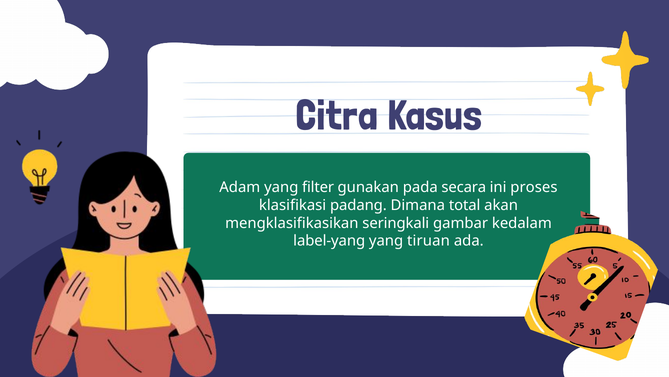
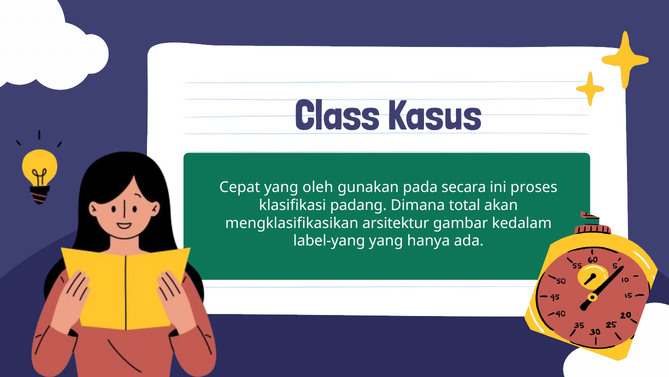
Citra: Citra -> Class (337, 115)
Adam: Adam -> Cepat (240, 187)
filter: filter -> oleh (318, 187)
seringkali: seringkali -> arsitektur (396, 223)
tiruan: tiruan -> hanya (429, 241)
